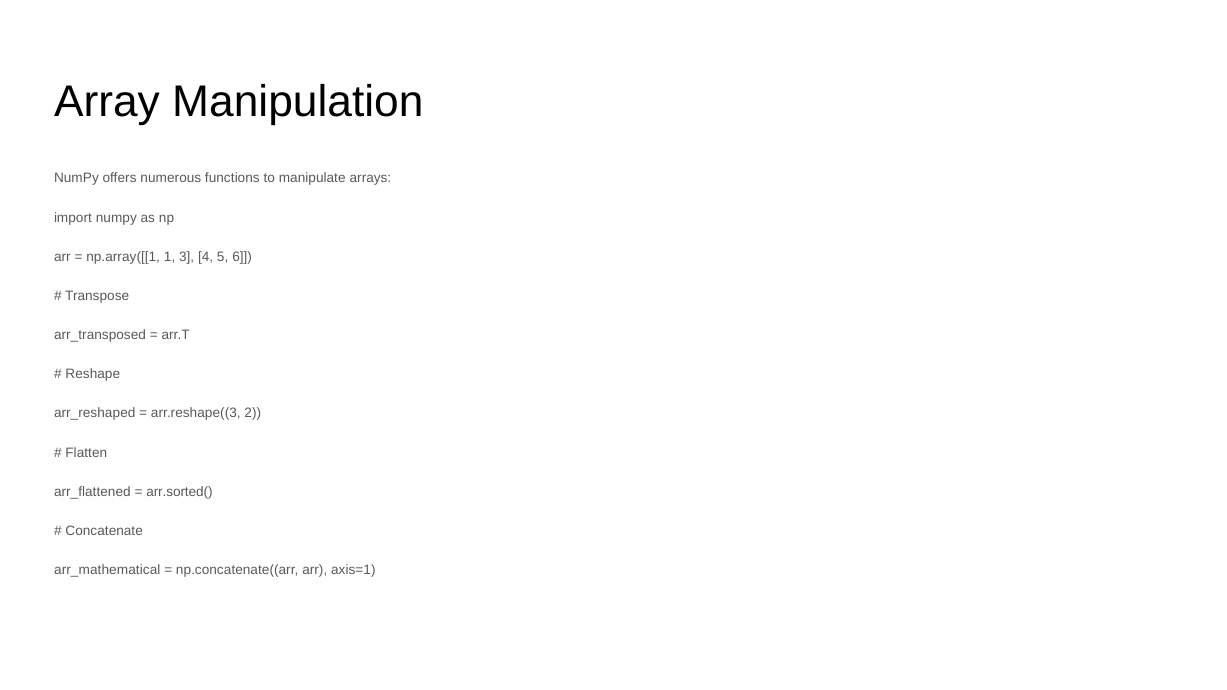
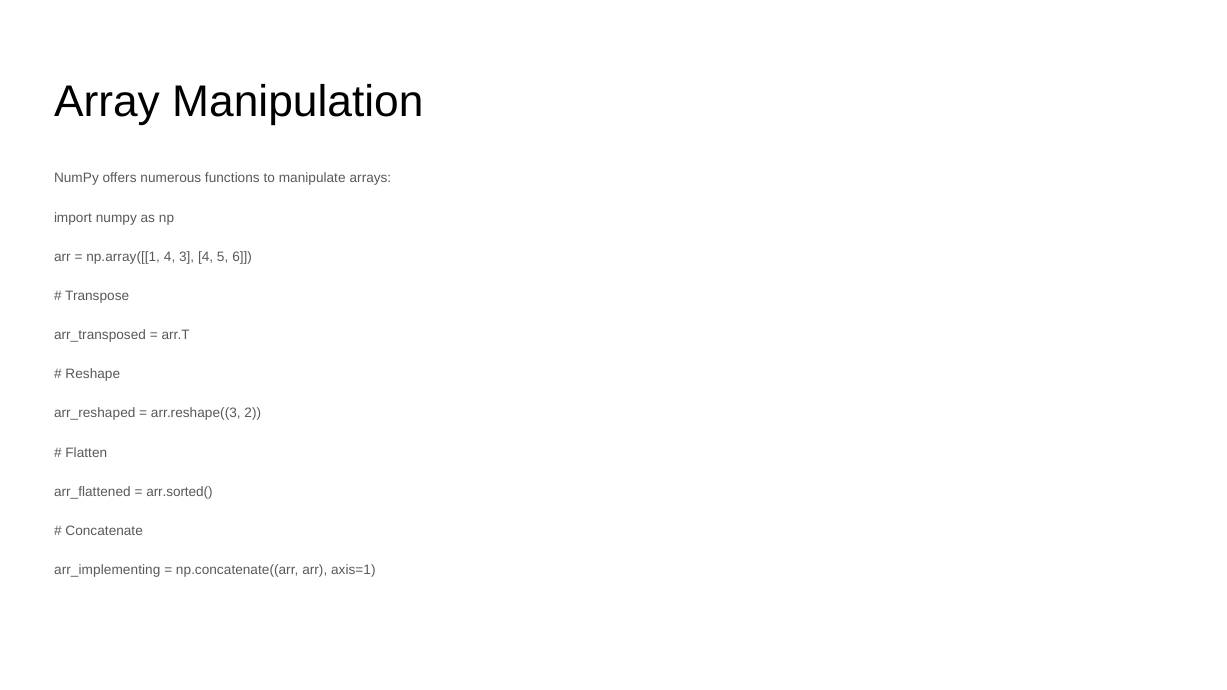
np.array([[1 1: 1 -> 4 (170, 257)
arr_mathematical: arr_mathematical -> arr_implementing (107, 570)
